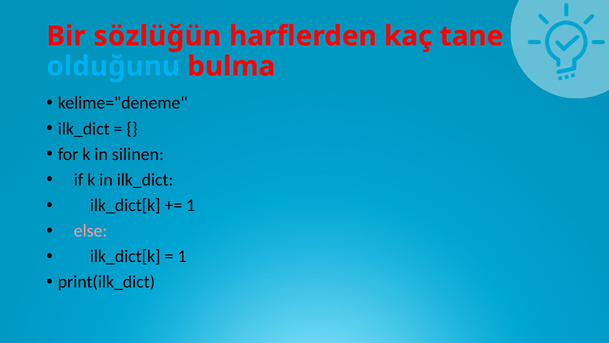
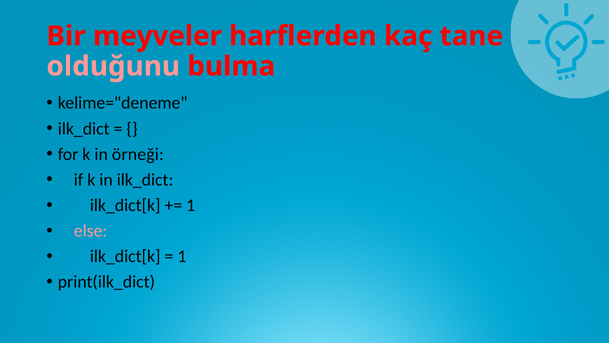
sözlüğün: sözlüğün -> meyveler (157, 36)
olduğunu colour: light blue -> pink (113, 66)
silinen: silinen -> örneği (138, 154)
